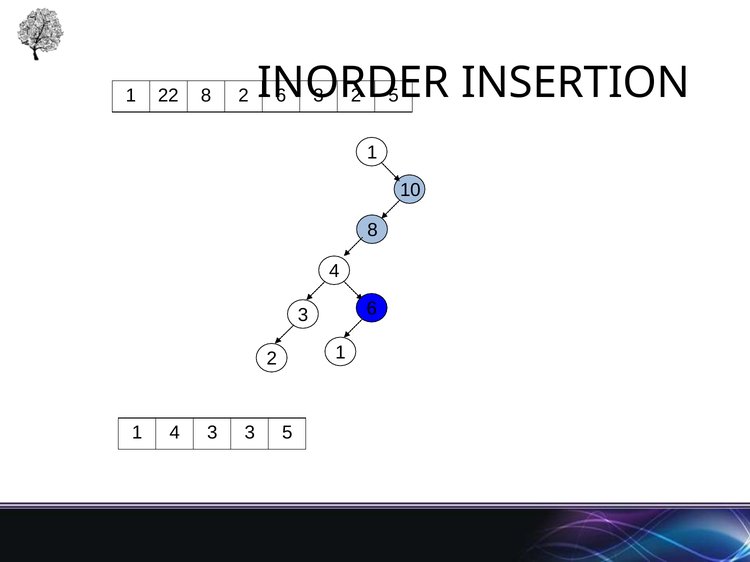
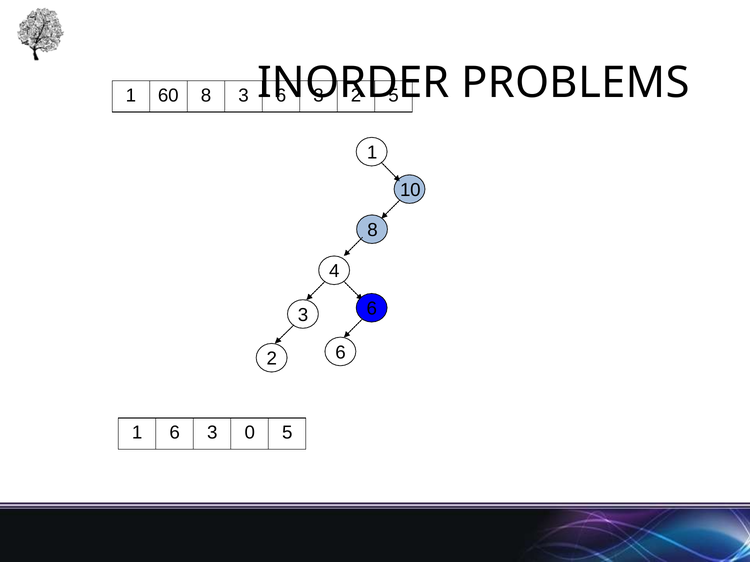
INSERTION: INSERTION -> PROBLEMS (575, 83)
22: 22 -> 60 (168, 96)
8 2: 2 -> 3 (243, 96)
2 1: 1 -> 6 (341, 353)
1 4: 4 -> 6 (175, 433)
3 3: 3 -> 0 (250, 433)
